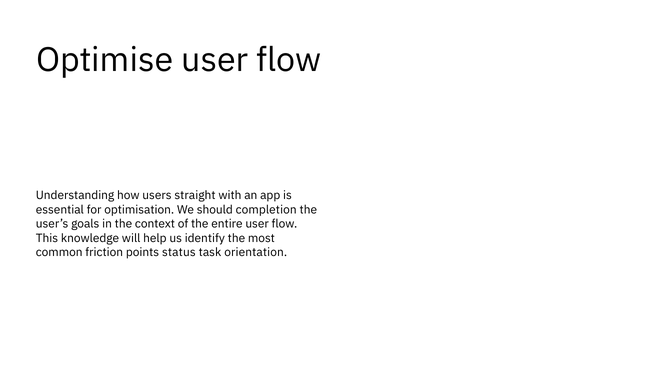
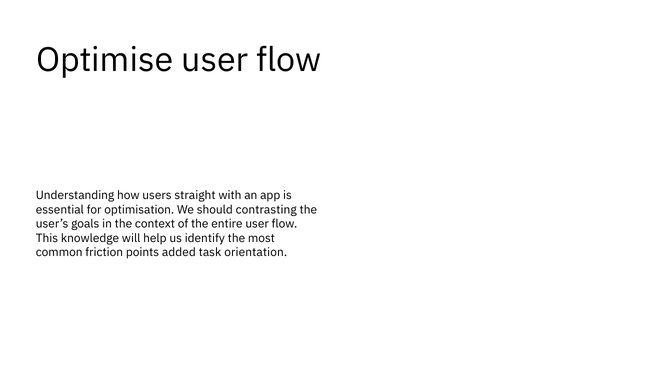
completion: completion -> contrasting (266, 210)
status: status -> added (179, 252)
